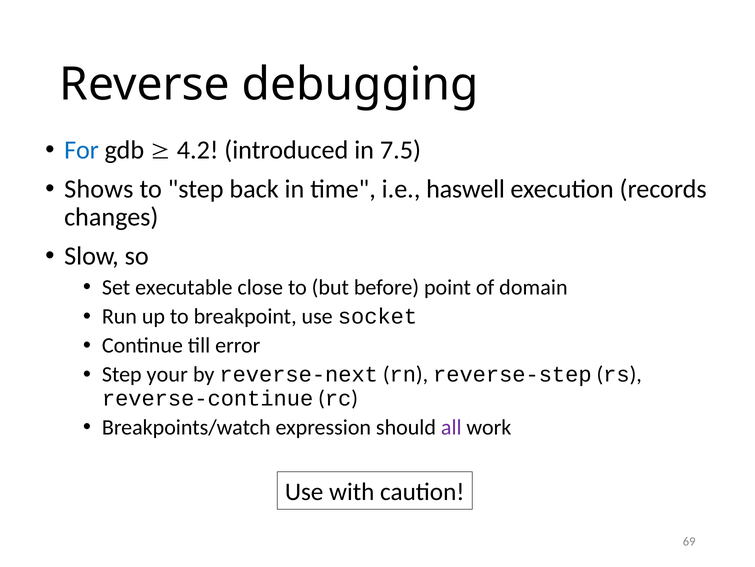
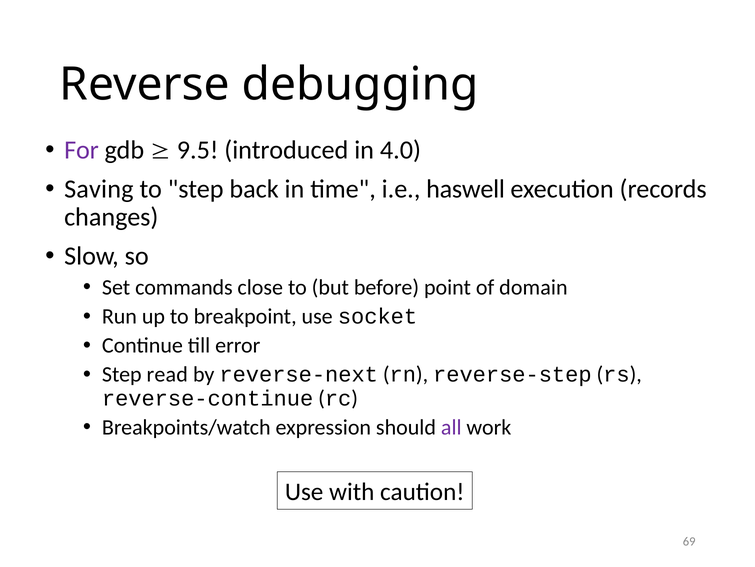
For colour: blue -> purple (82, 150)
4.2: 4.2 -> 9.5 (198, 150)
7.5: 7.5 -> 4.0 (400, 150)
Shows: Shows -> Saving (99, 189)
executable: executable -> commands (184, 287)
your: your -> read (167, 374)
